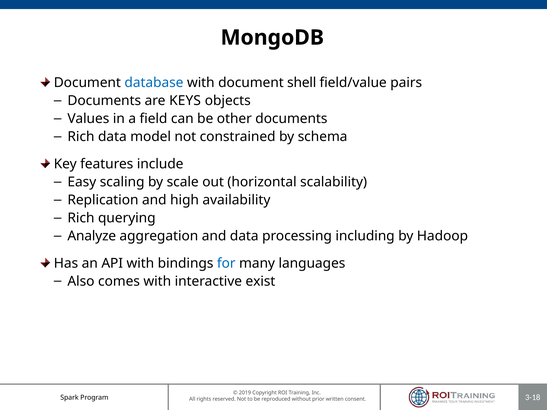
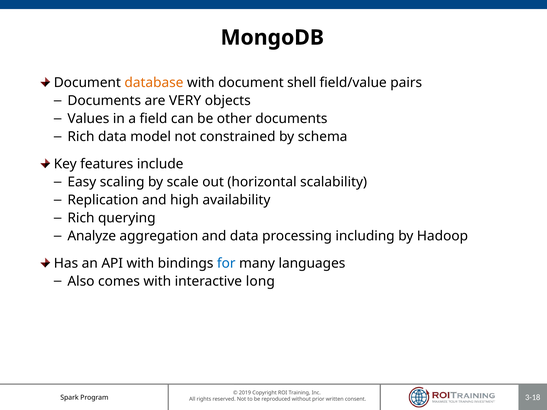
database colour: blue -> orange (154, 83)
KEYS: KEYS -> VERY (185, 101)
exist: exist -> long (260, 281)
